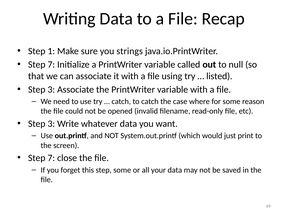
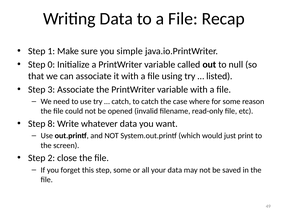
strings: strings -> simple (130, 51)
7: 7 -> 0 (51, 65)
3: 3 -> 8 (51, 124)
7: 7 -> 2 (51, 158)
